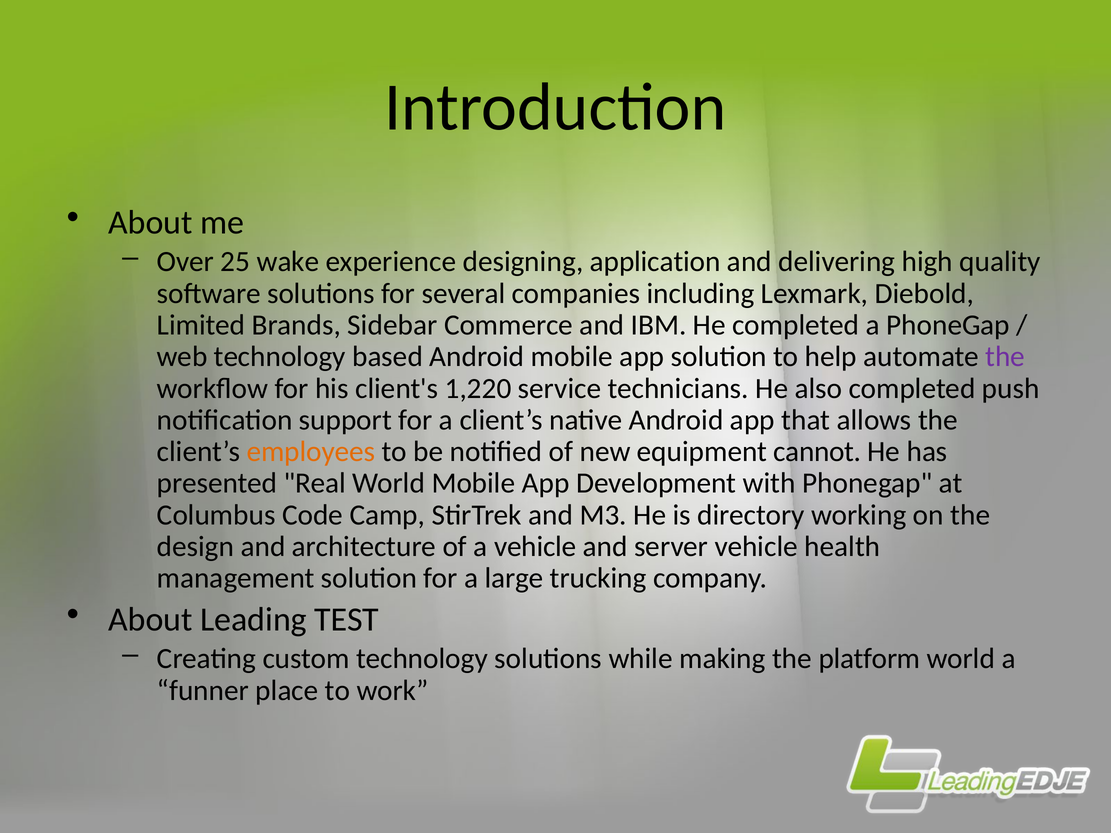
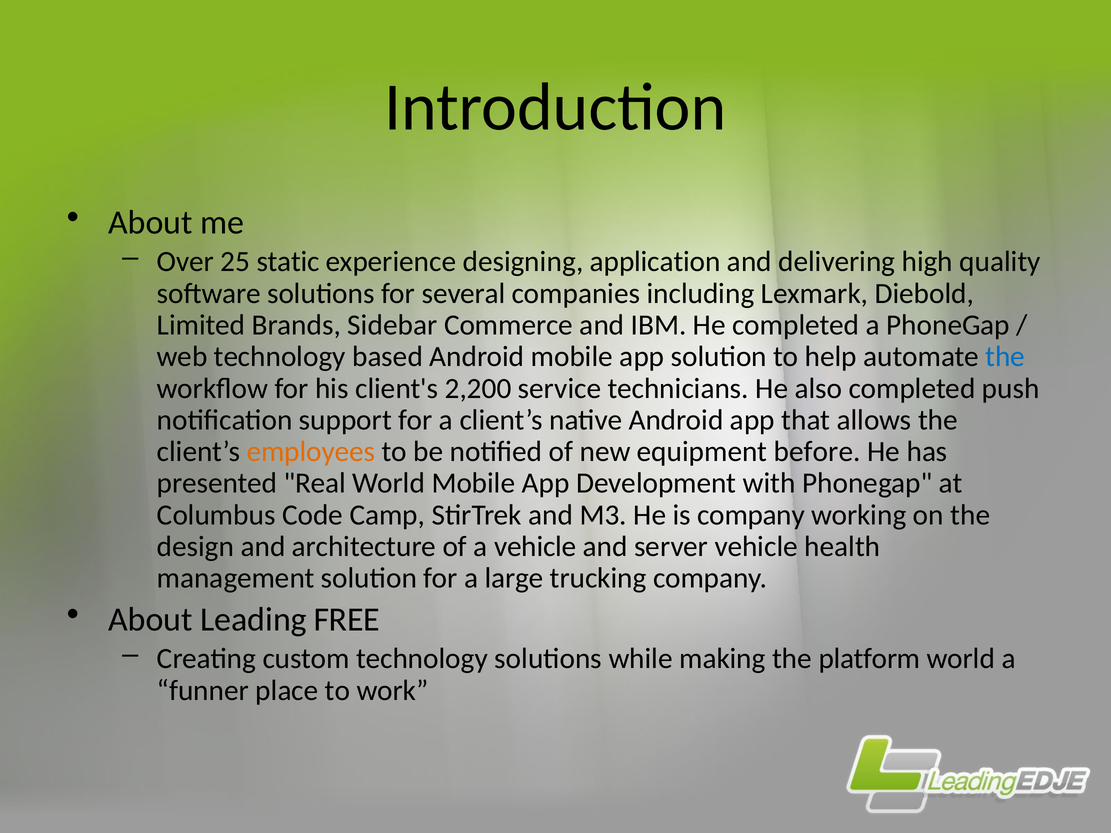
wake: wake -> static (288, 262)
the colour: purple -> blue (1005, 357)
1,220: 1,220 -> 2,200 (478, 388)
cannot: cannot -> before (817, 452)
is directory: directory -> company (751, 515)
TEST: TEST -> FREE (347, 620)
